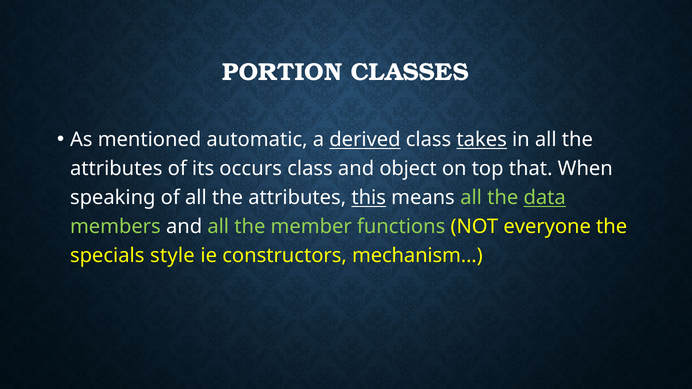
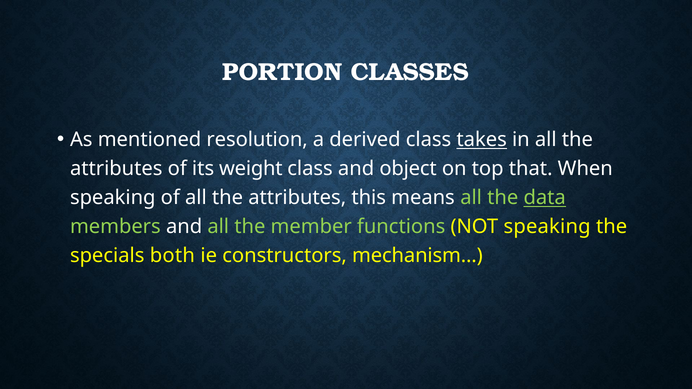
automatic: automatic -> resolution (257, 140)
derived underline: present -> none (365, 140)
occurs: occurs -> weight (251, 169)
this underline: present -> none (369, 198)
NOT everyone: everyone -> speaking (547, 227)
style: style -> both (172, 256)
